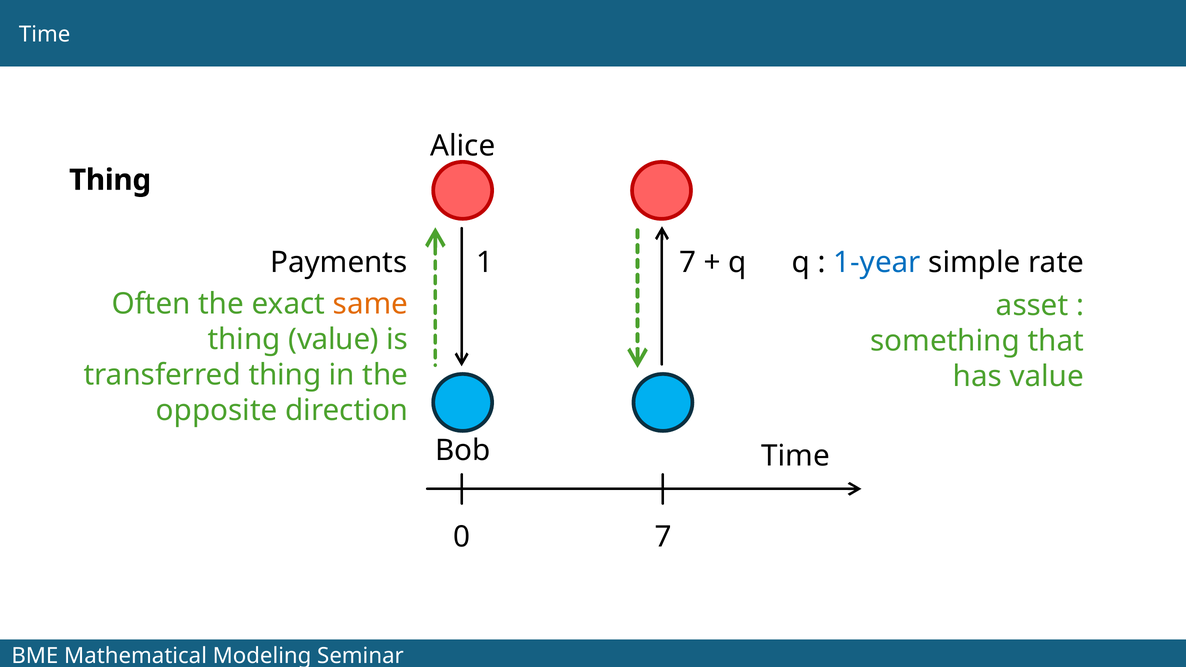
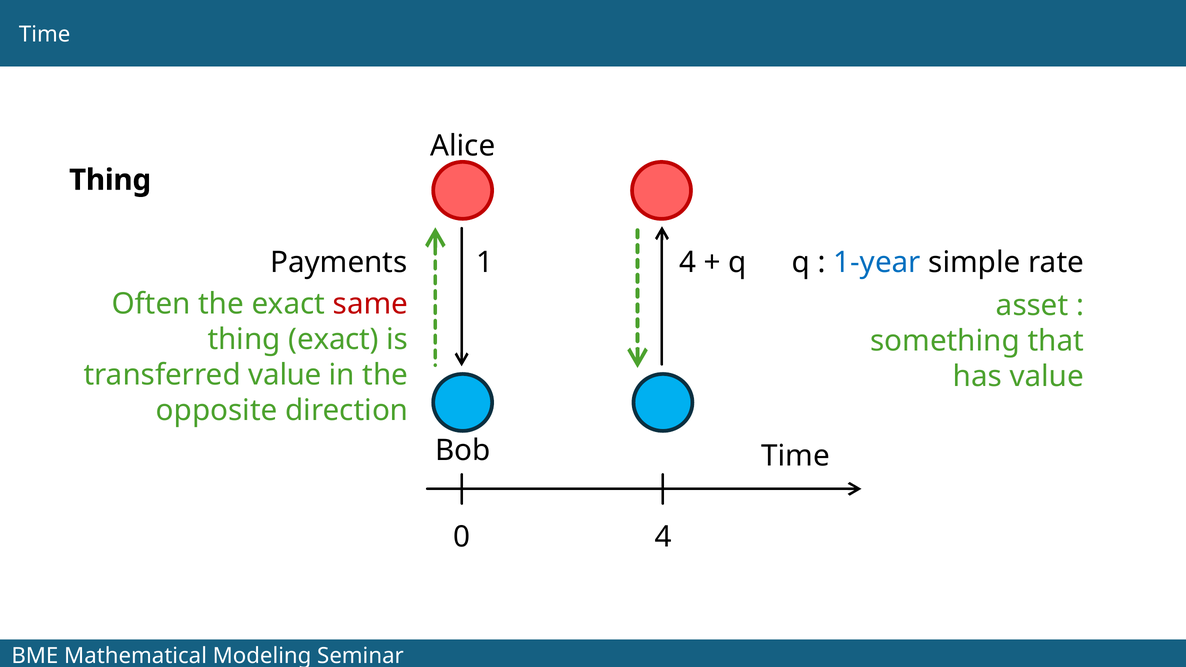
Payments 7: 7 -> 4 (688, 263)
same colour: orange -> red (371, 304)
thing value: value -> exact (334, 340)
transferred thing: thing -> value (285, 375)
0 7: 7 -> 4 (663, 537)
